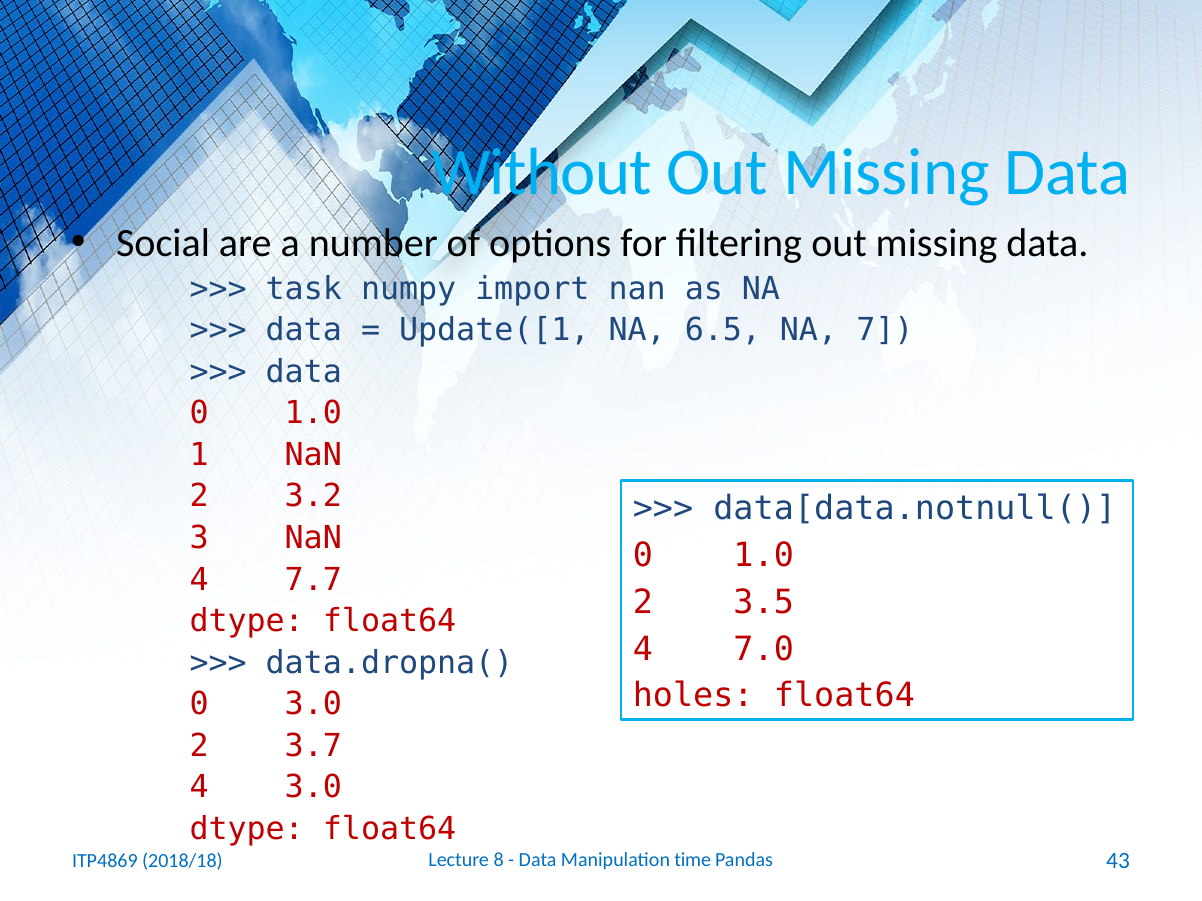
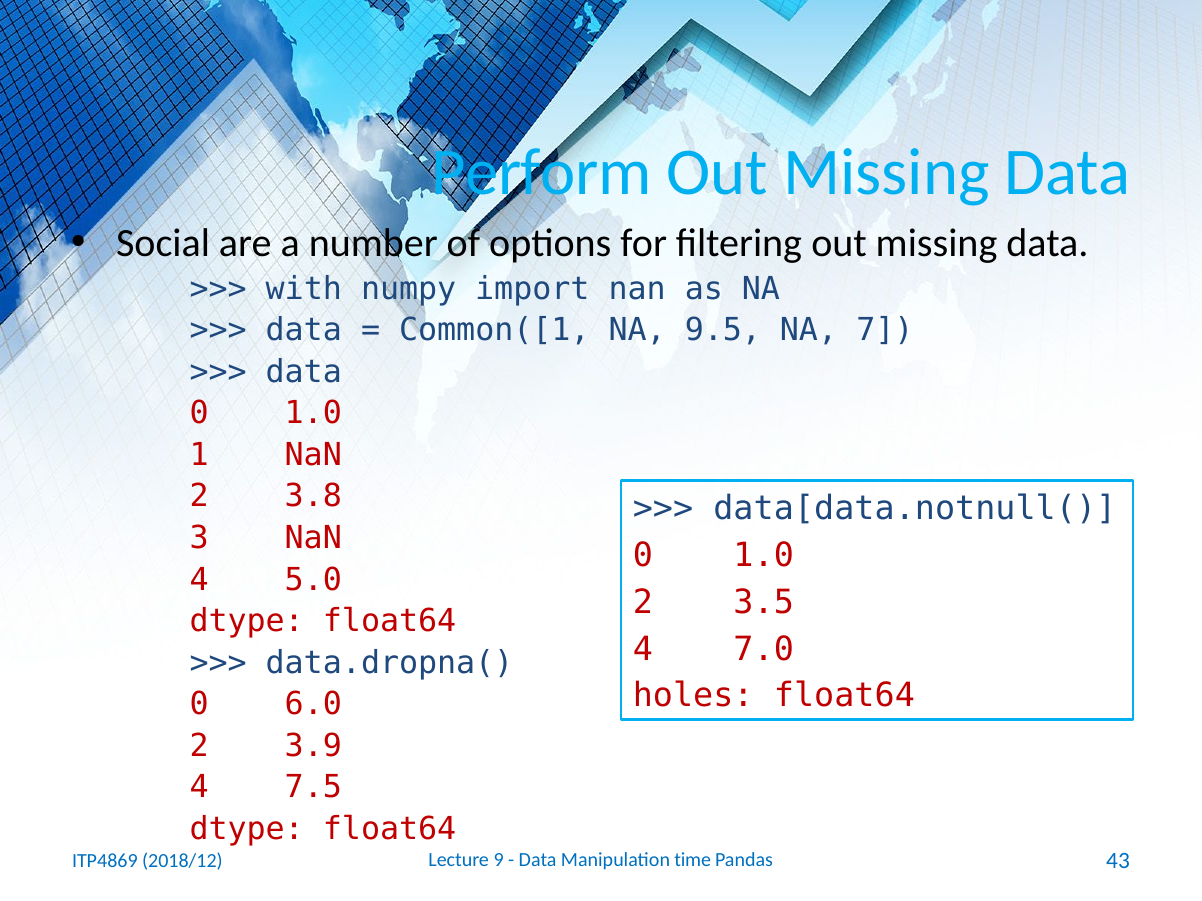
Without: Without -> Perform (542, 172)
task: task -> with (304, 289)
Update([1: Update([1 -> Common([1 (494, 330)
6.5: 6.5 -> 9.5 (723, 330)
3.2: 3.2 -> 3.8 (313, 497)
7.7: 7.7 -> 5.0 (313, 580)
0 3.0: 3.0 -> 6.0 (313, 705)
3.7: 3.7 -> 3.9 (313, 746)
4 3.0: 3.0 -> 7.5 (313, 788)
8: 8 -> 9 (499, 861)
2018/18: 2018/18 -> 2018/12 (182, 861)
